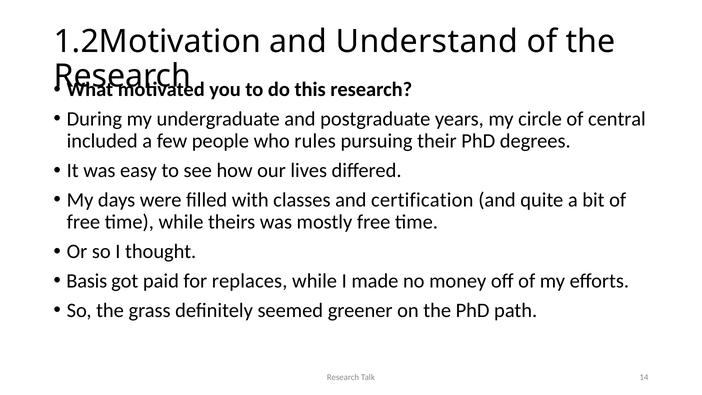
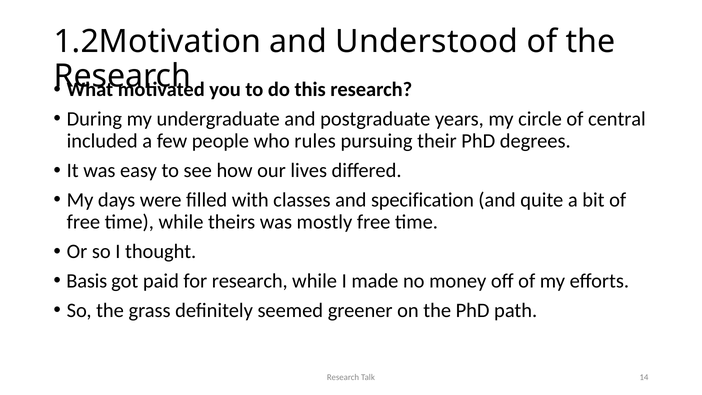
Understand: Understand -> Understood (427, 42)
certification: certification -> specification (422, 200)
for replaces: replaces -> research (250, 281)
